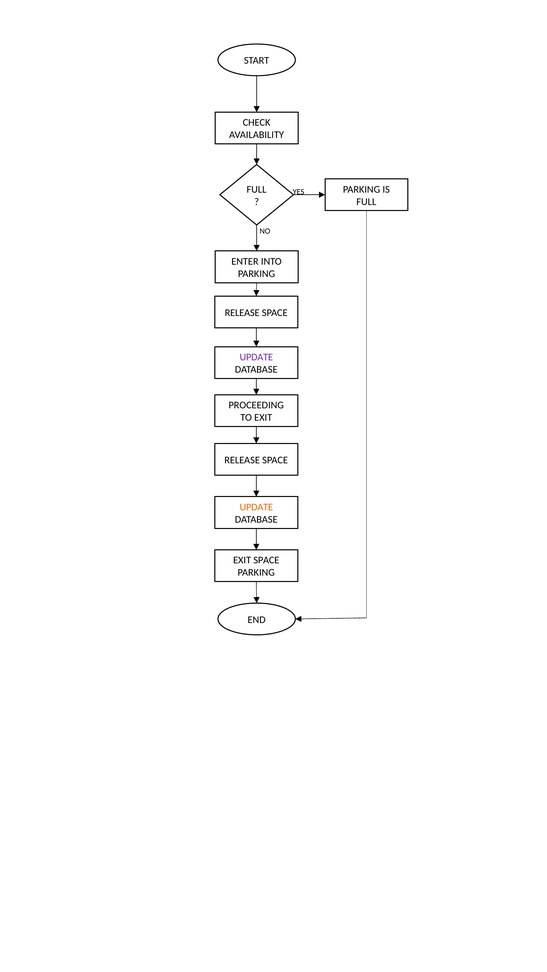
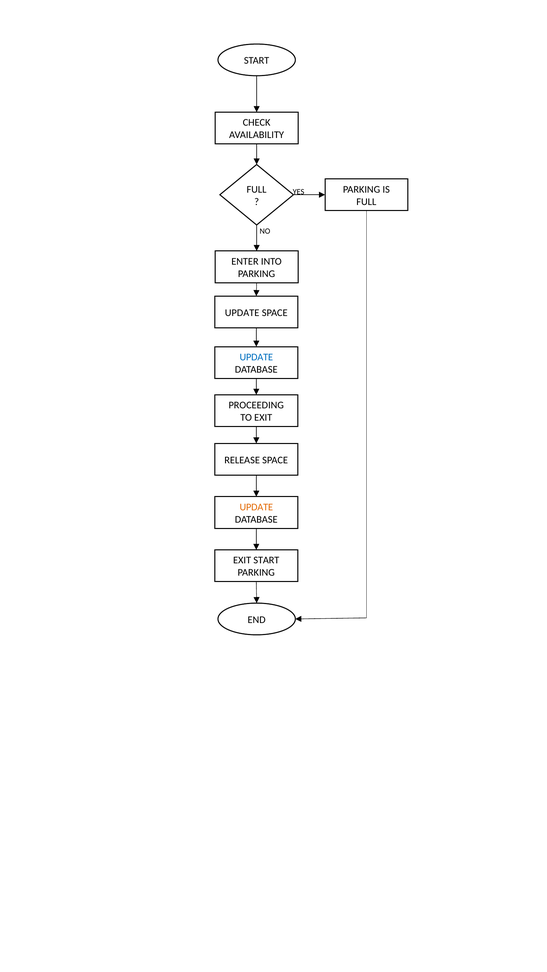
RELEASE: RELEASE -> UPDATE (242, 313)
UPDATE colour: purple -> blue (256, 357)
EXIT SPACE: SPACE -> START (266, 561)
